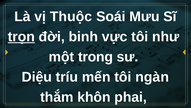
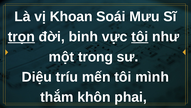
Thuộc: Thuộc -> Khoan (71, 17)
tôi underline: none -> present (140, 37)
ngàn: ngàn -> mình (152, 77)
